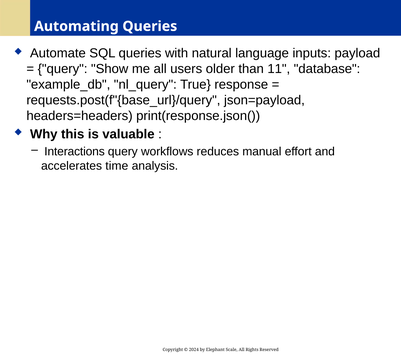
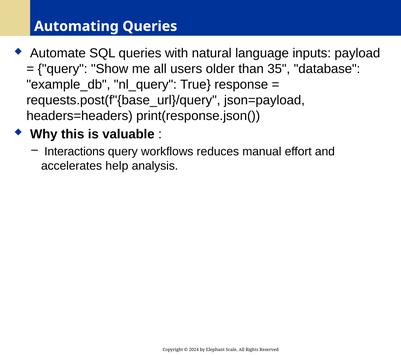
11: 11 -> 35 (279, 69)
time: time -> help (117, 166)
